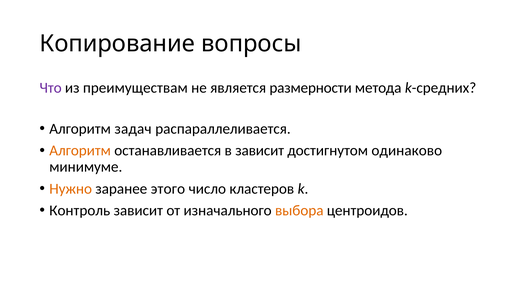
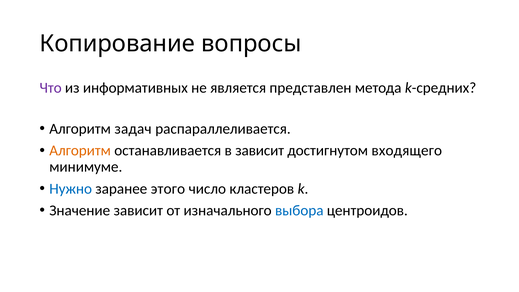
преимуществам: преимуществам -> информативных (135, 88)
размерности: размерности -> представлен (310, 88)
одинаково: одинаково -> входящего (407, 151)
Нужно colour: orange -> blue (71, 189)
Контроль: Контроль -> Значение (80, 210)
выбора colour: orange -> blue (299, 210)
